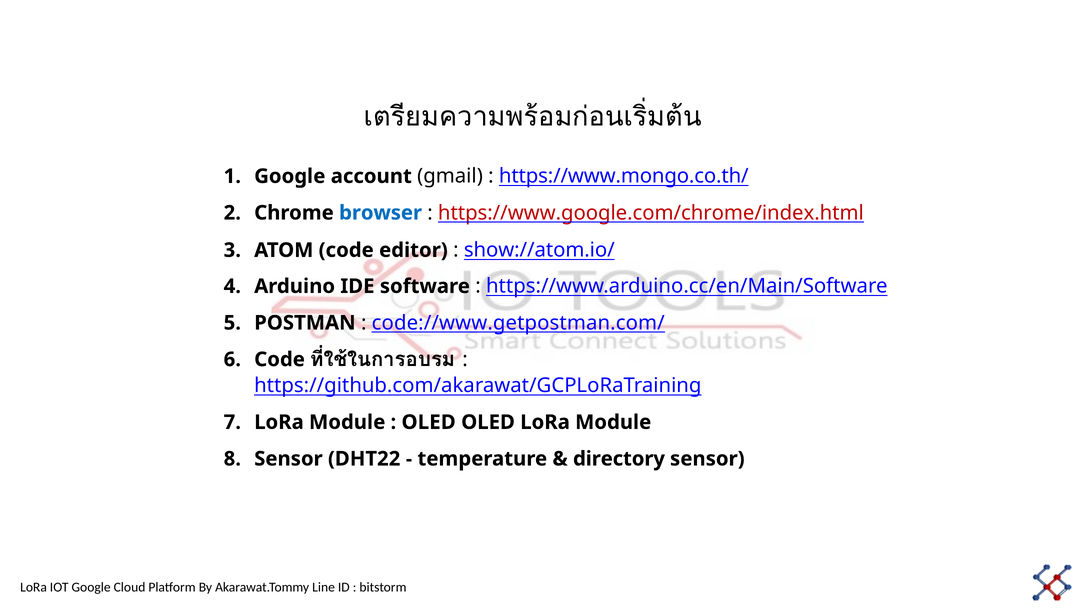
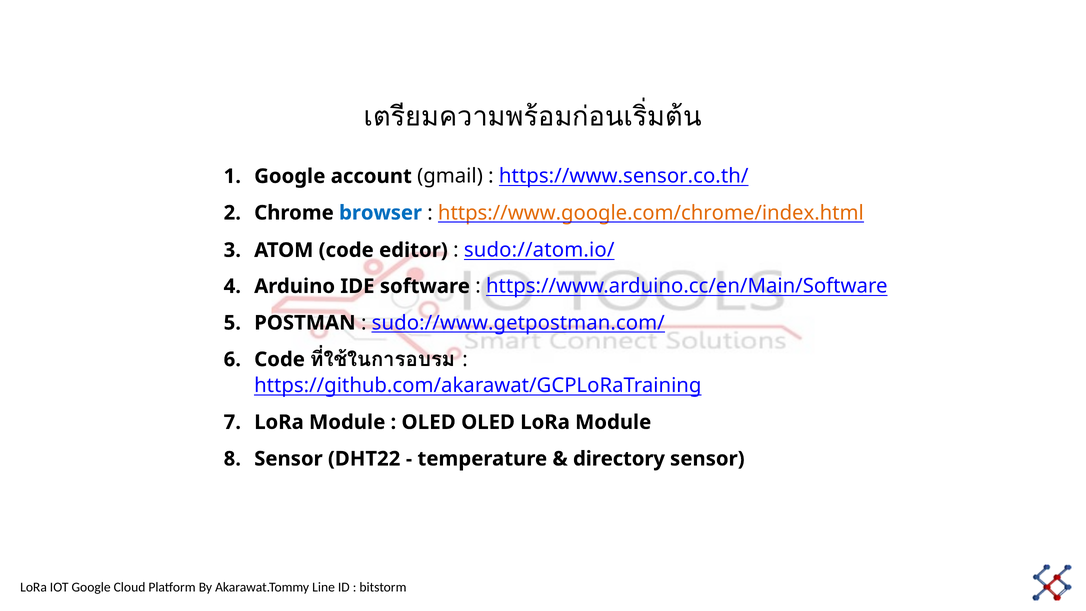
https://www.mongo.co.th/: https://www.mongo.co.th/ -> https://www.sensor.co.th/ (624, 176)
https://www.google.com/chrome/index.html colour: red -> orange (651, 213)
show://atom.io/: show://atom.io/ -> sudo://atom.io/ (539, 250)
code://www.getpostman.com/: code://www.getpostman.com/ -> sudo://www.getpostman.com/ (518, 323)
